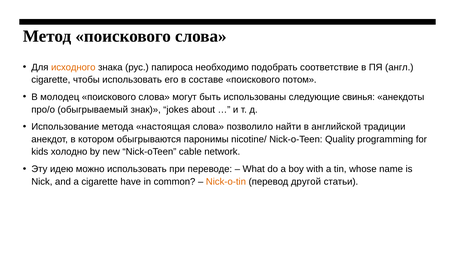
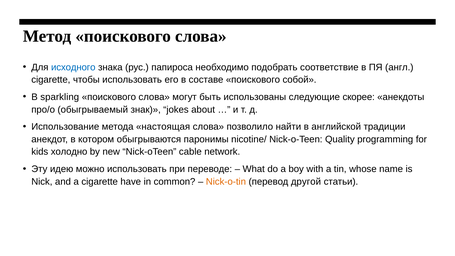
исходного colour: orange -> blue (73, 67)
потом: потом -> собой (300, 80)
молодец: молодец -> sparkling (60, 97)
свинья: свинья -> скорее (359, 97)
